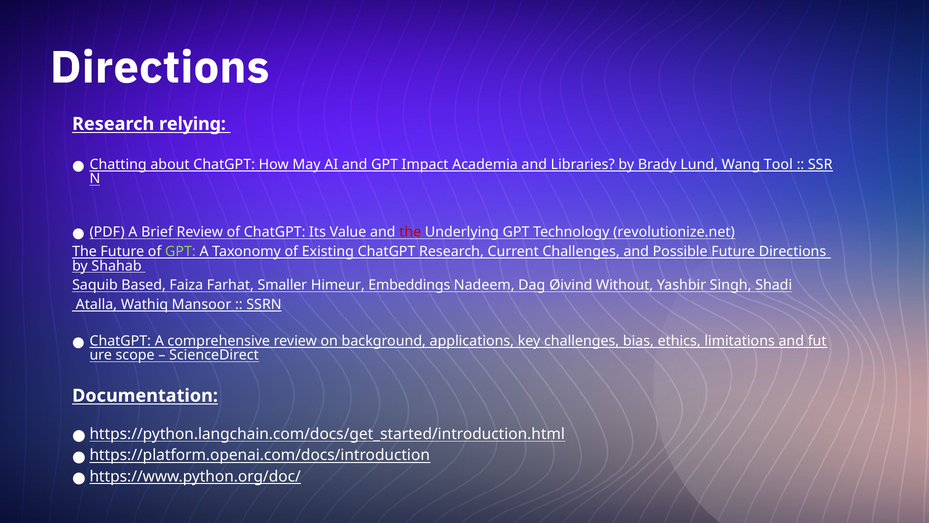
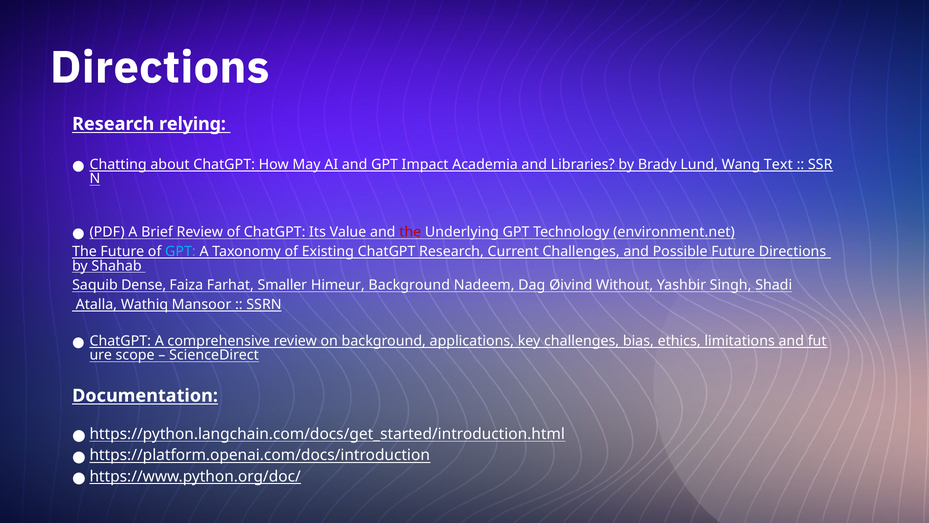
Tool: Tool -> Text (778, 164)
revolutionize.net: revolutionize.net -> environment.net (674, 232)
GPT colour: light green -> light blue (180, 251)
Based: Based -> Dense (144, 285)
Himeur Embeddings: Embeddings -> Background (409, 285)
